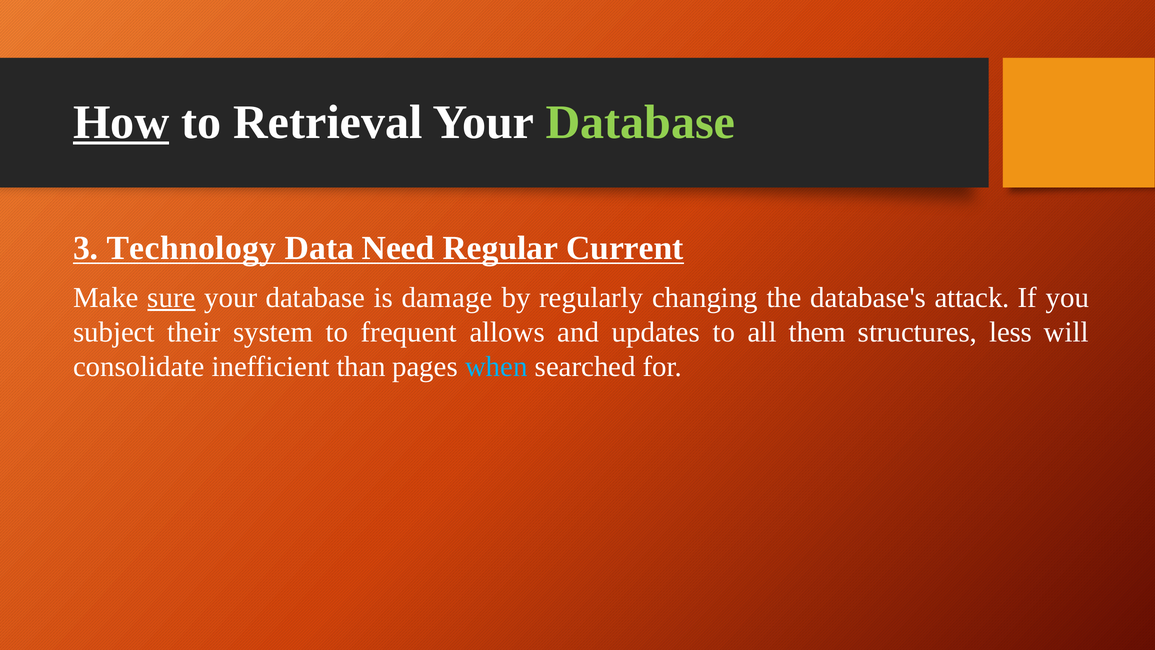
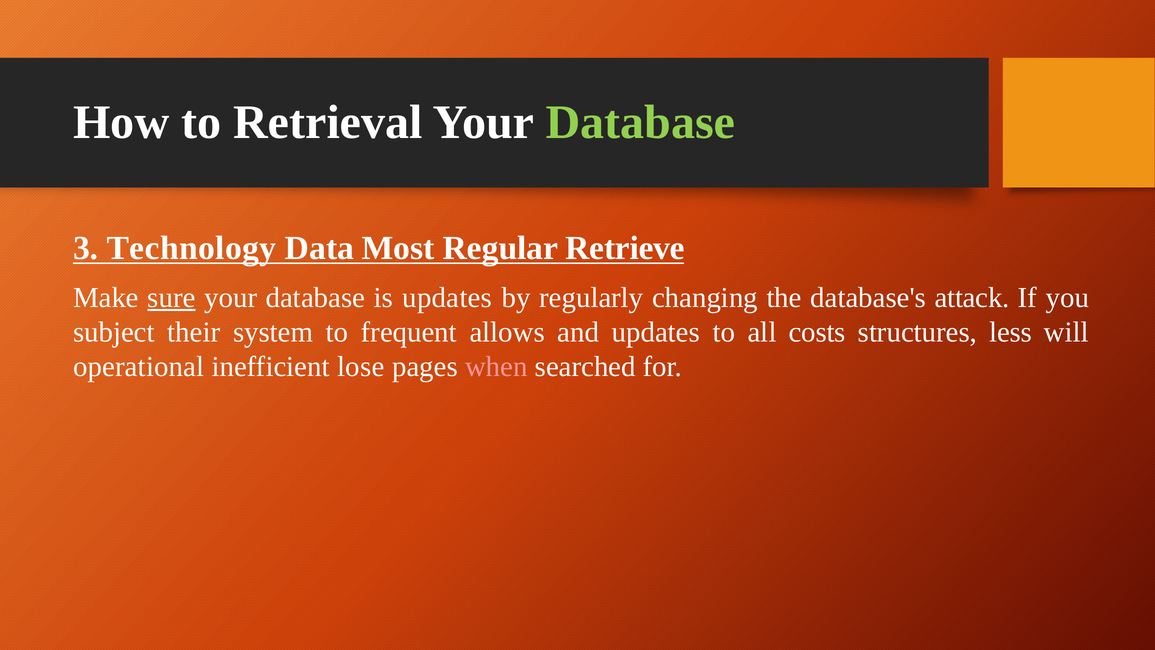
How underline: present -> none (121, 122)
Need: Need -> Most (398, 248)
Current: Current -> Retrieve (625, 248)
is damage: damage -> updates (447, 297)
them: them -> costs (817, 332)
consolidate: consolidate -> operational (139, 367)
than: than -> lose (361, 367)
when colour: light blue -> pink (496, 367)
